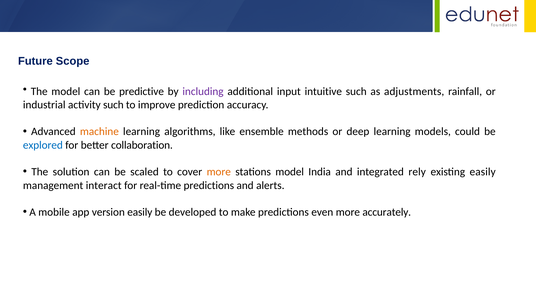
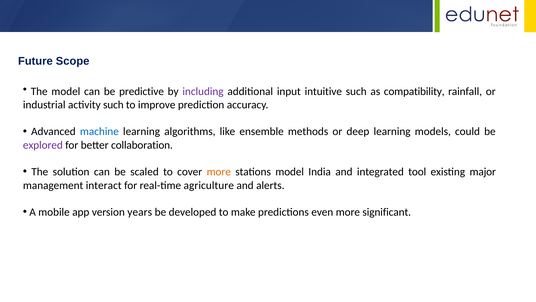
adjustments: adjustments -> compatibility (414, 91)
machine colour: orange -> blue (99, 131)
explored colour: blue -> purple (43, 145)
rely: rely -> tool (417, 172)
existing easily: easily -> major (483, 172)
real-time predictions: predictions -> agriculture (209, 185)
version easily: easily -> years (140, 212)
accurately: accurately -> significant (387, 212)
